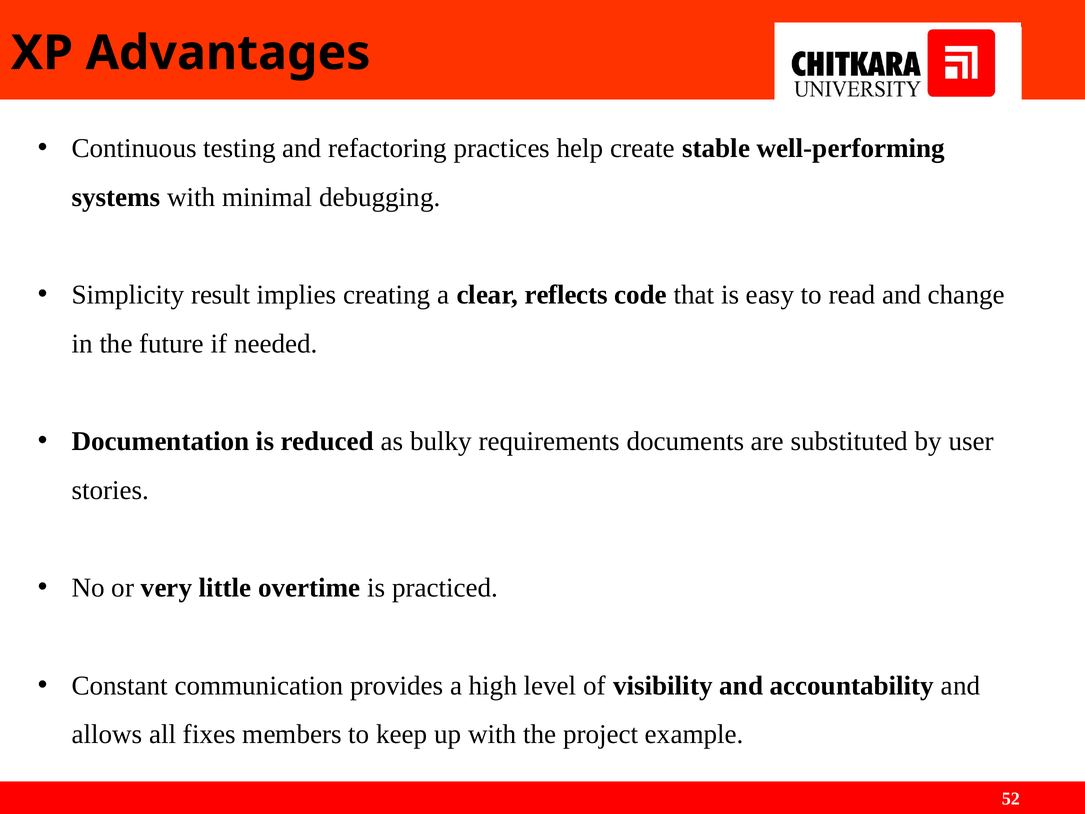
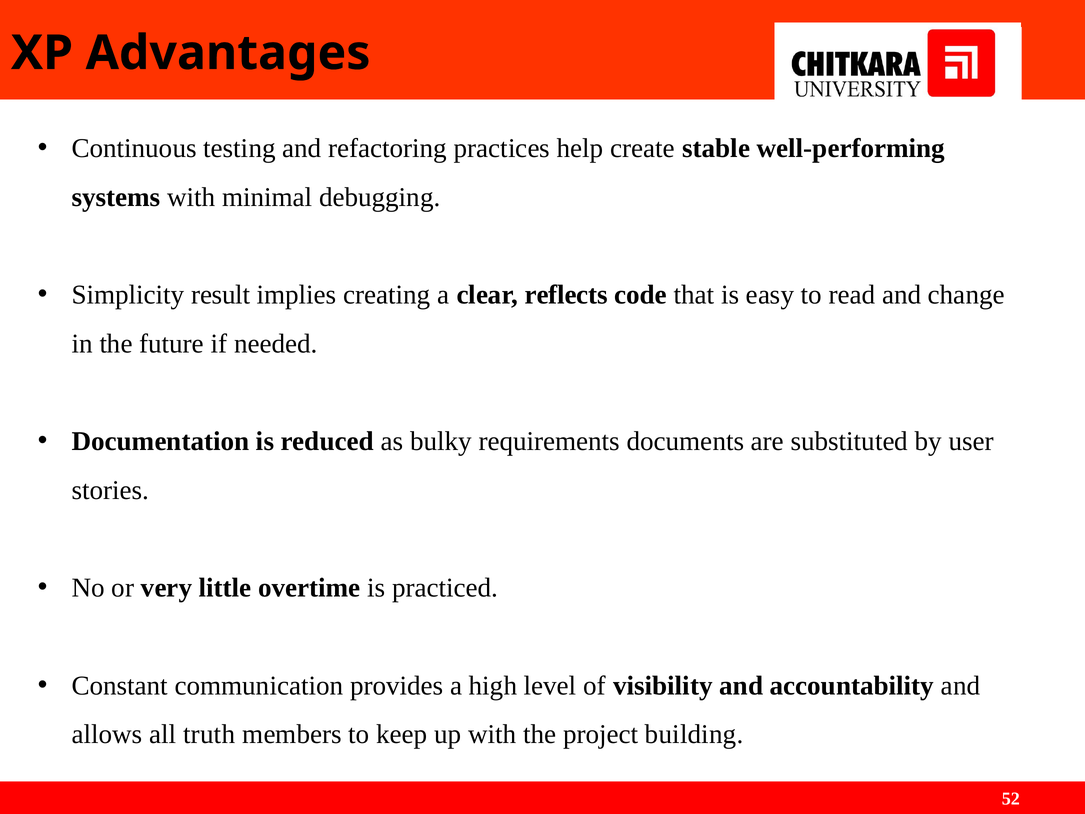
fixes: fixes -> truth (209, 734)
example: example -> building (694, 734)
